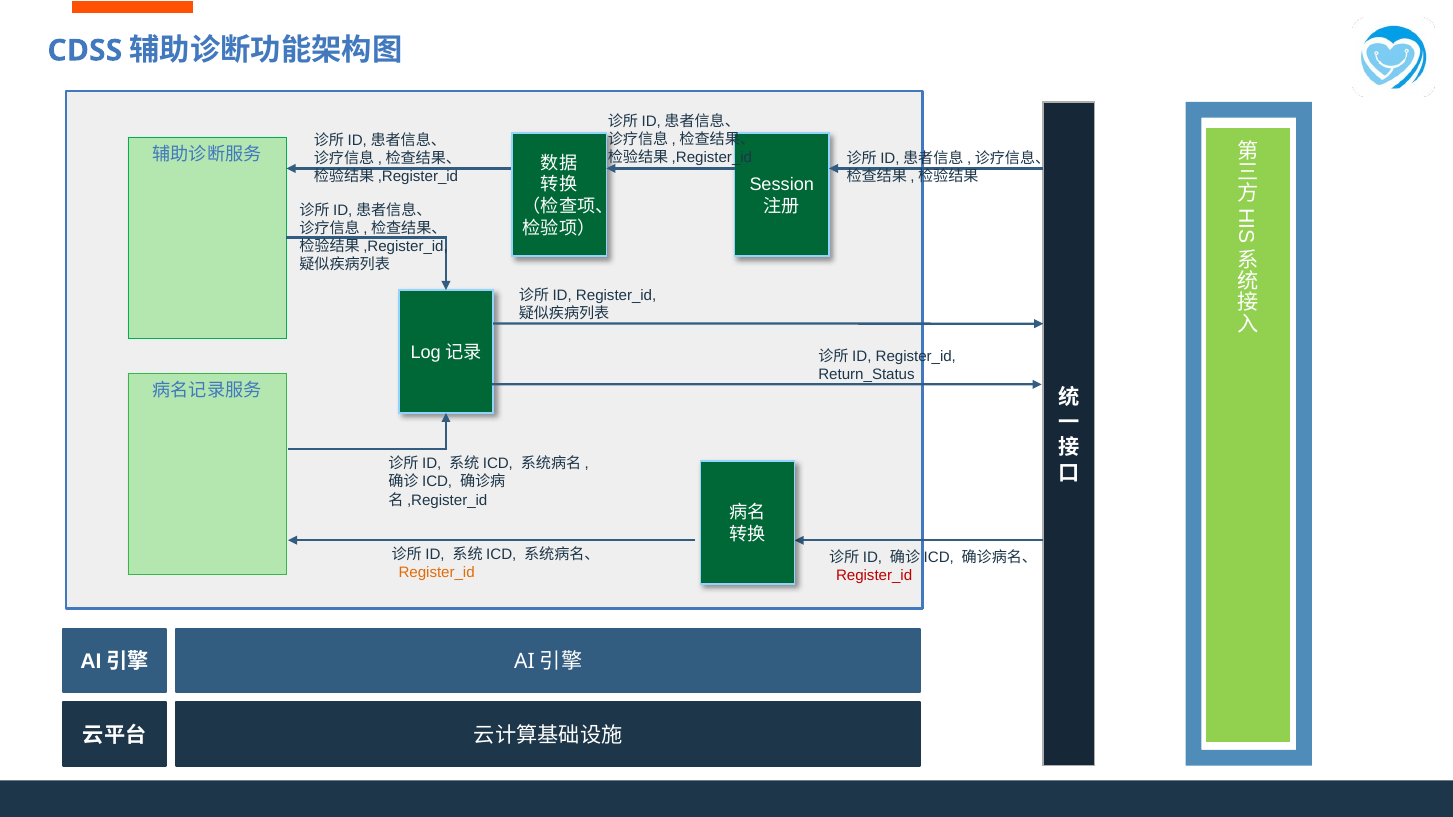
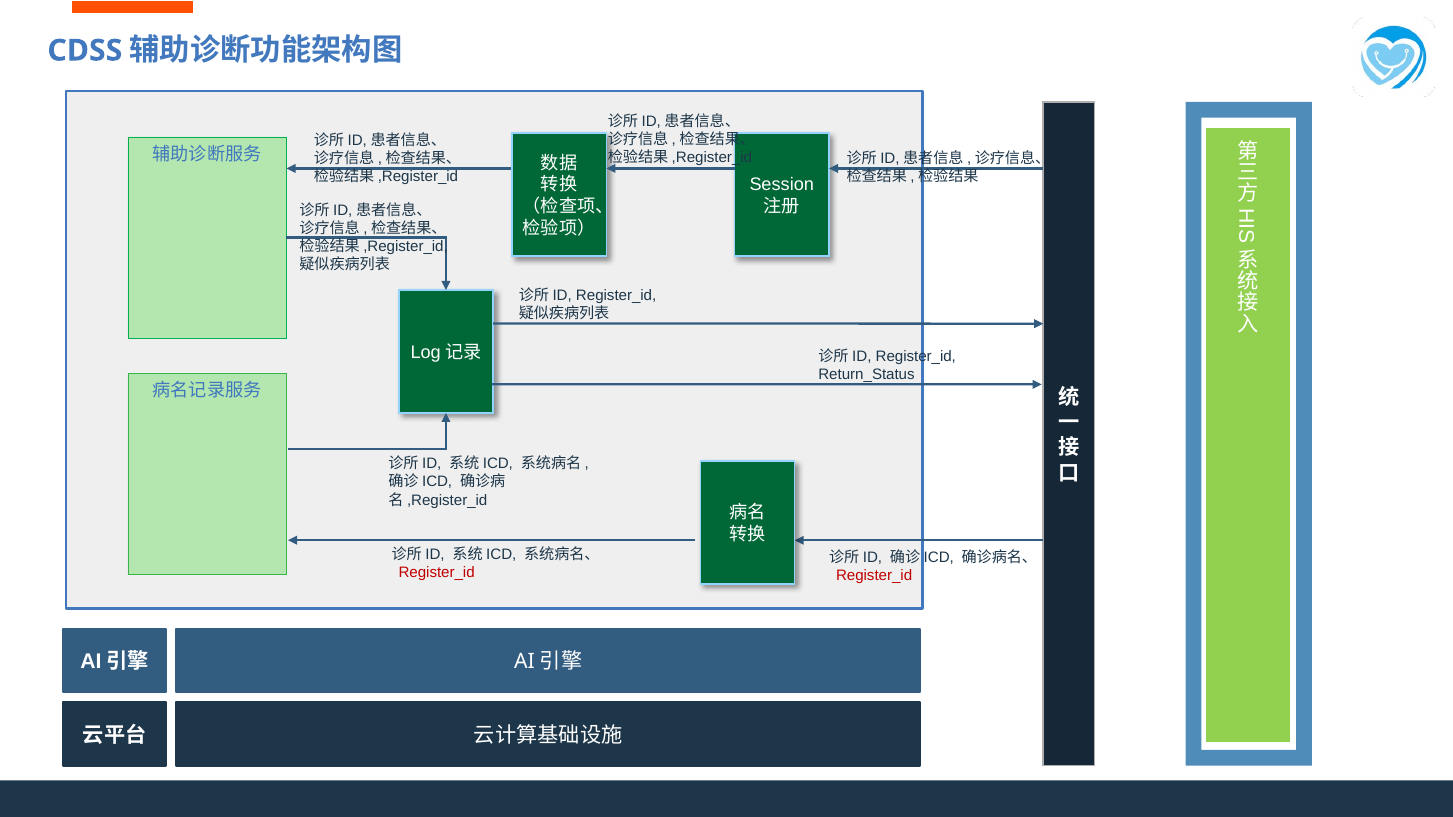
Register_id colour: orange -> red (437, 573)
